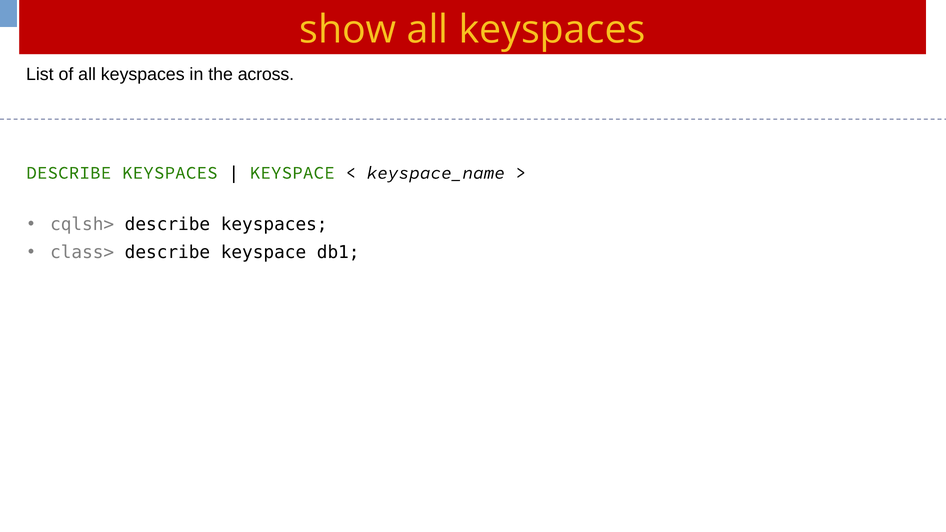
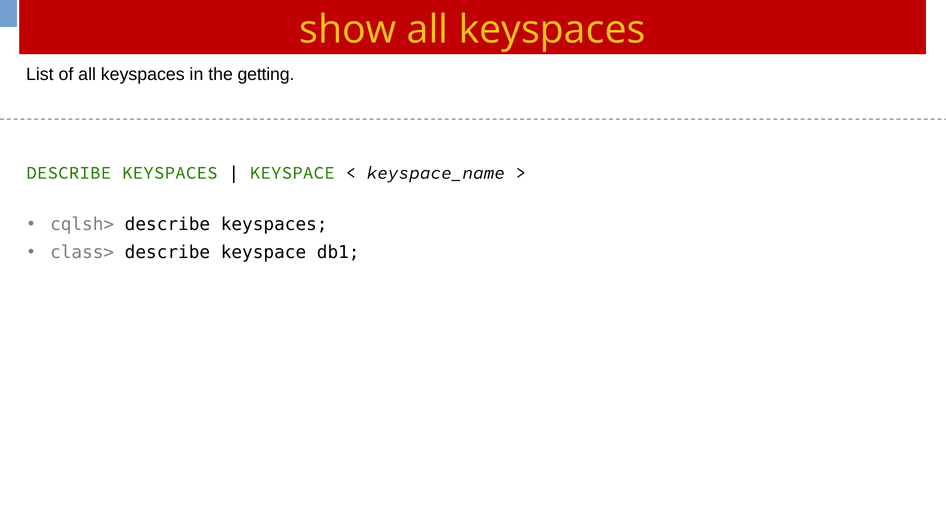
across: across -> getting (266, 74)
